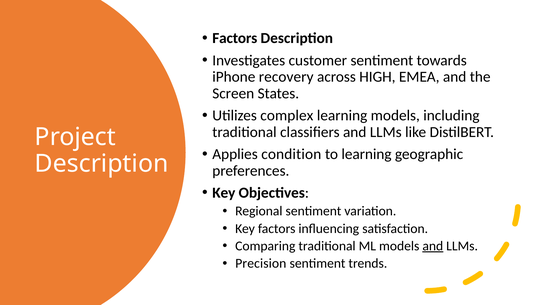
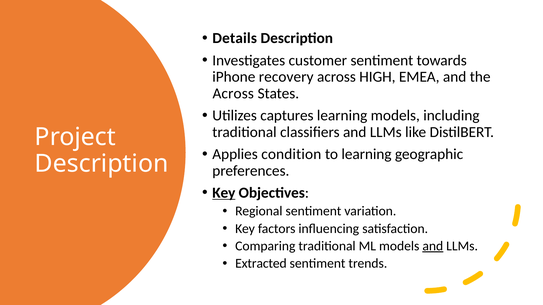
Factors: Factors -> Details (235, 38)
Screen: Screen -> Across (233, 93)
complex: complex -> captures (287, 116)
Key underline: none -> present (224, 193)
Precision: Precision -> Extracted (261, 264)
